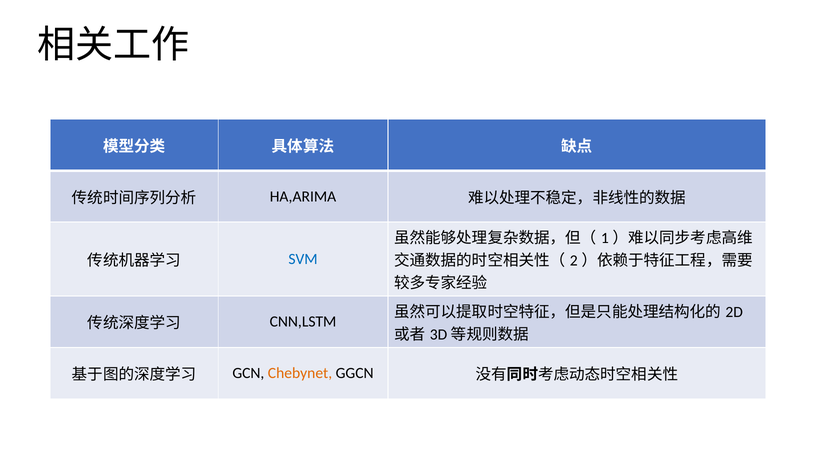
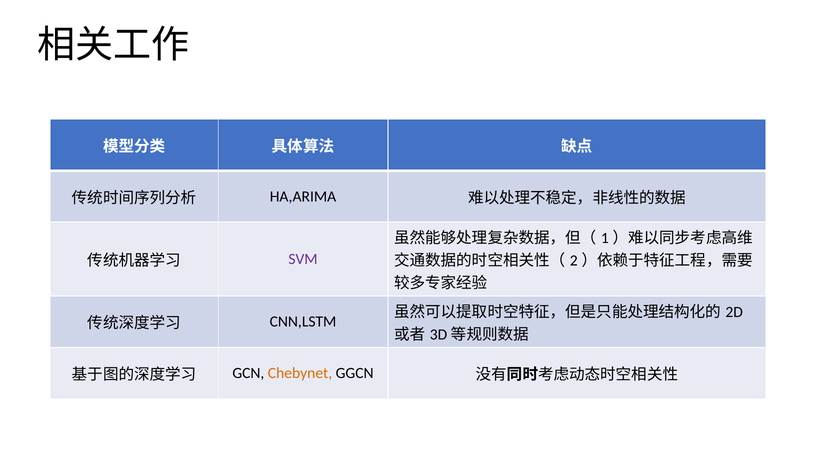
SVM colour: blue -> purple (303, 259)
